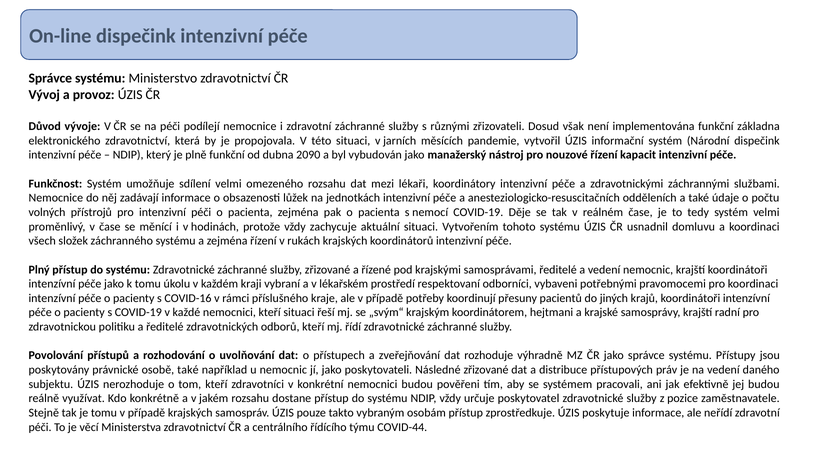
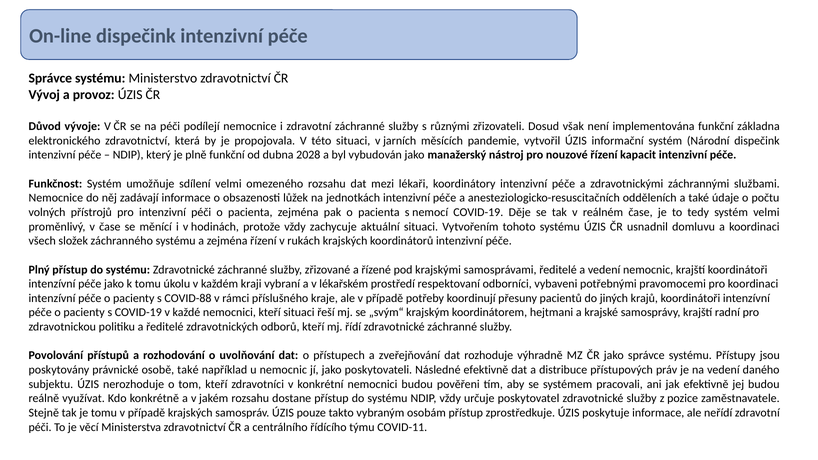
2090: 2090 -> 2028 (308, 155)
COVID-16: COVID-16 -> COVID-88 (188, 298)
Následné zřizované: zřizované -> efektivně (486, 370)
COVID-44: COVID-44 -> COVID-11 (402, 427)
